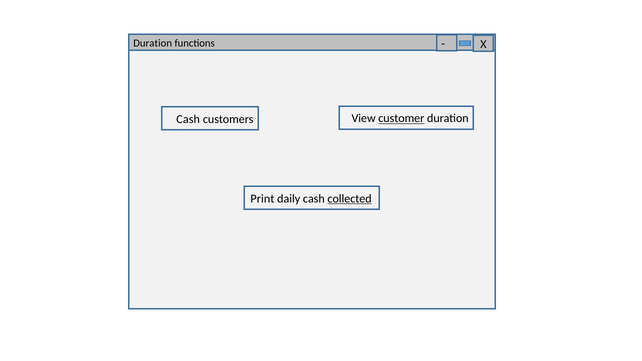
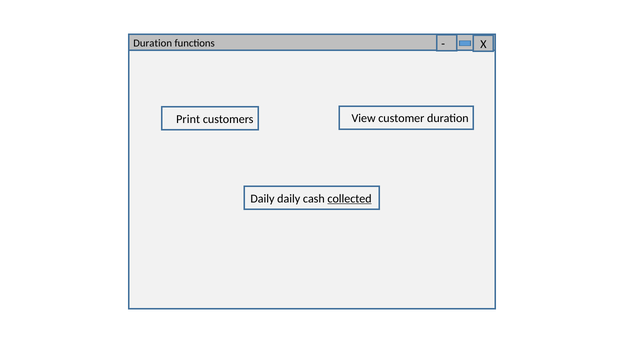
Cash: Cash -> Print (188, 119)
customer underline: present -> none (401, 119)
Print: Print -> Daily (263, 199)
